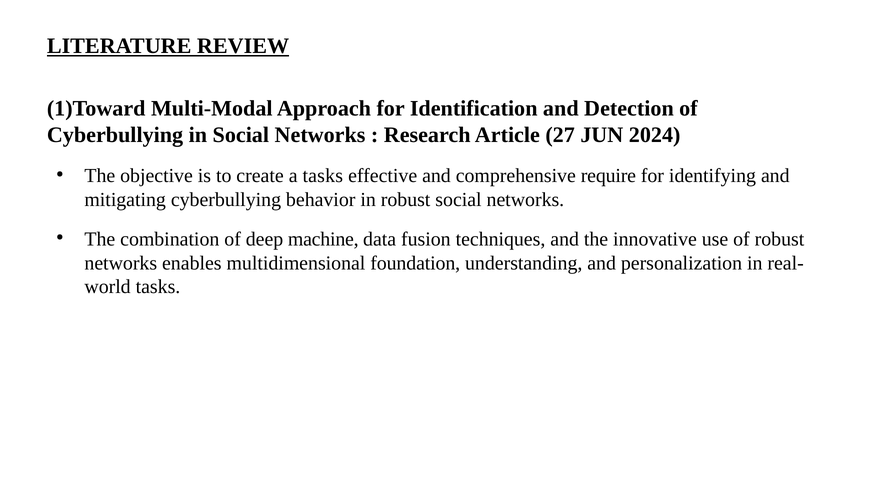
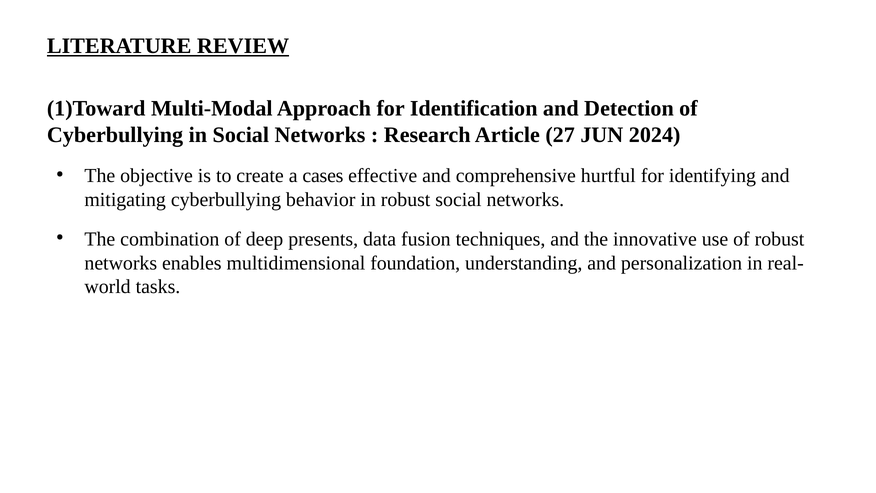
a tasks: tasks -> cases (323, 176)
require: require -> hurtful (608, 176)
machine: machine -> presents (323, 239)
